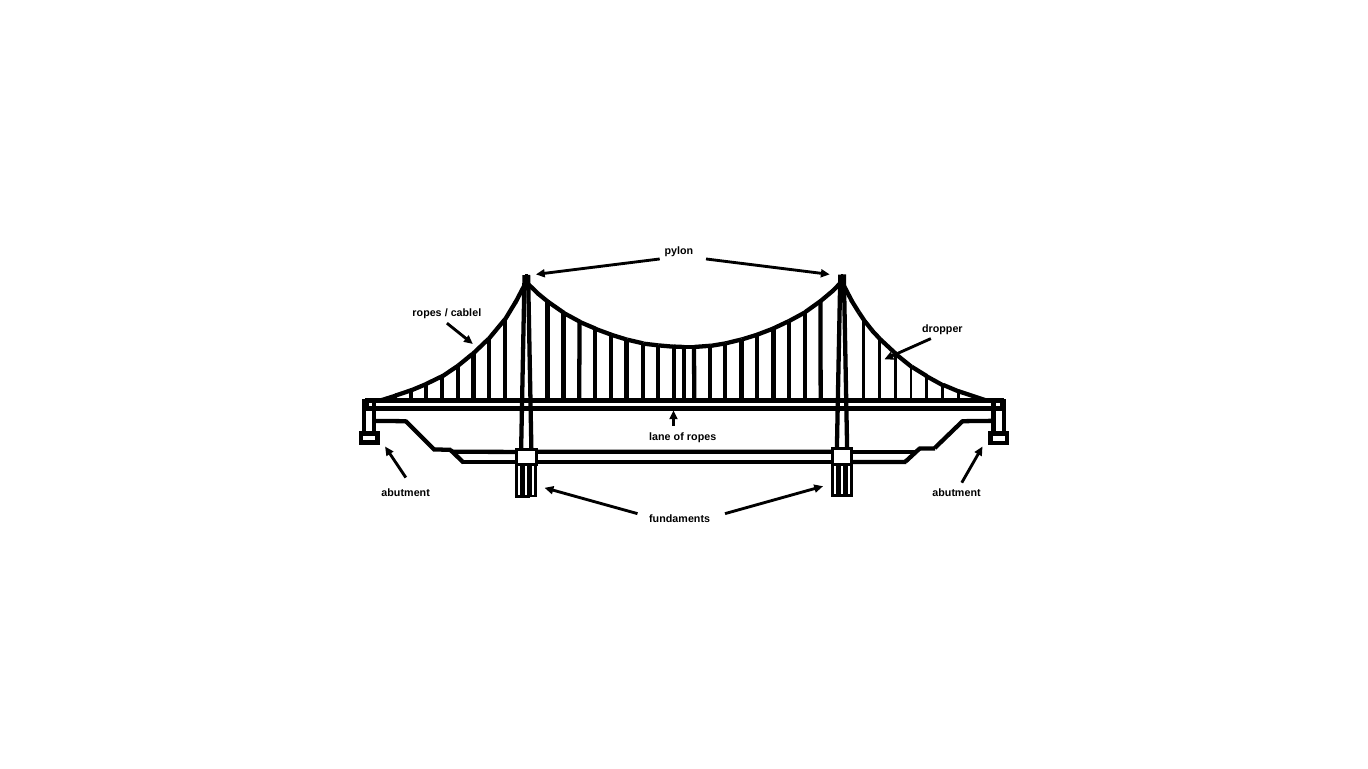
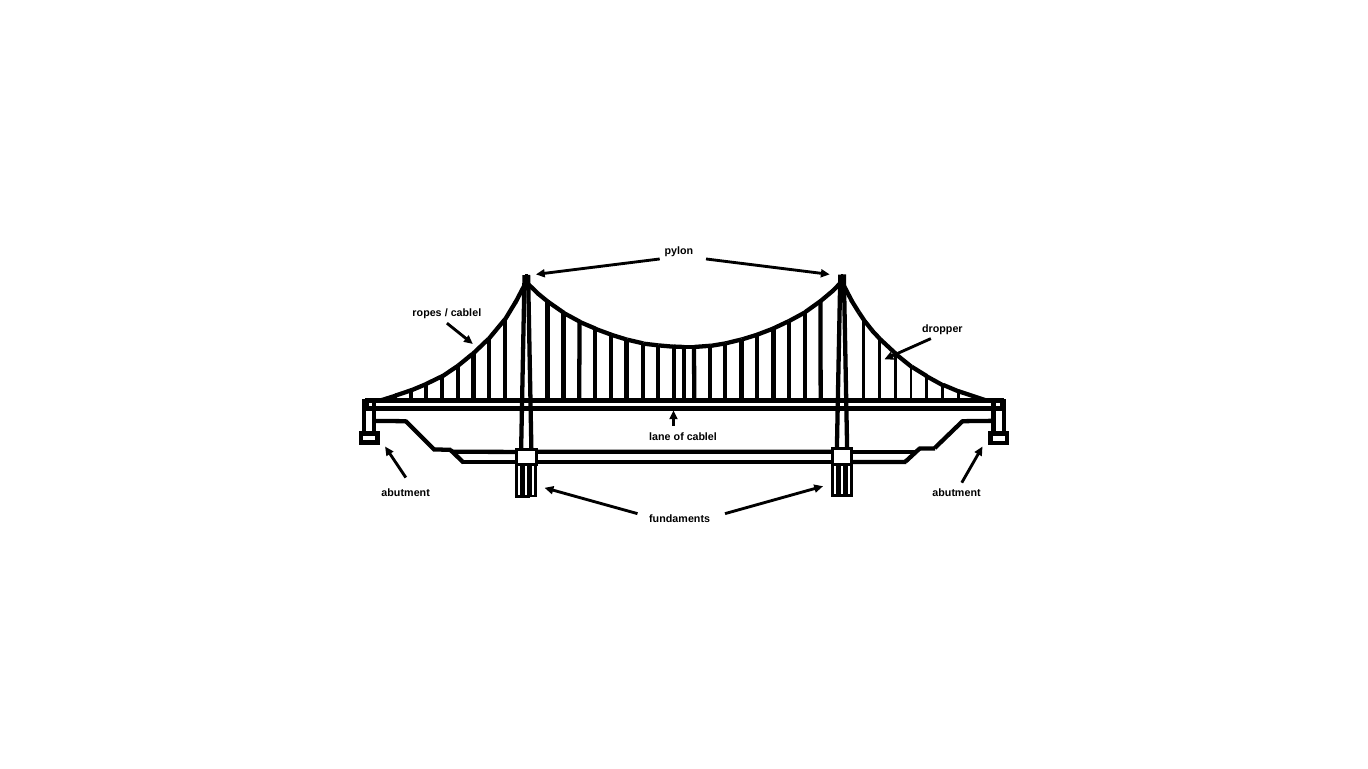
of ropes: ropes -> cablel (702, 437)
